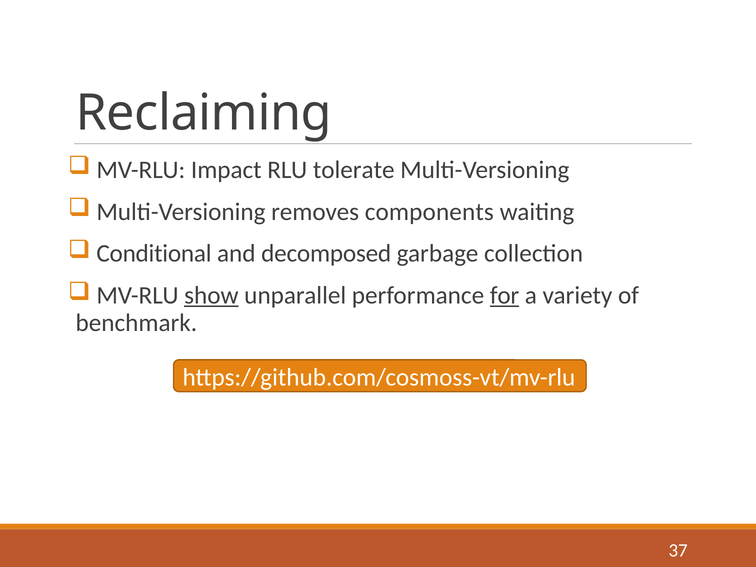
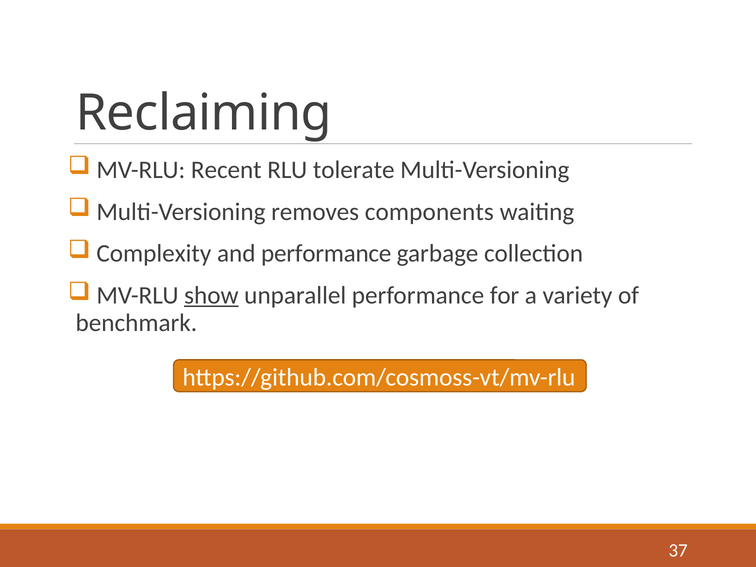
Impact: Impact -> Recent (226, 170)
Conditional: Conditional -> Complexity (154, 254)
and decomposed: decomposed -> performance (326, 254)
for underline: present -> none (505, 296)
